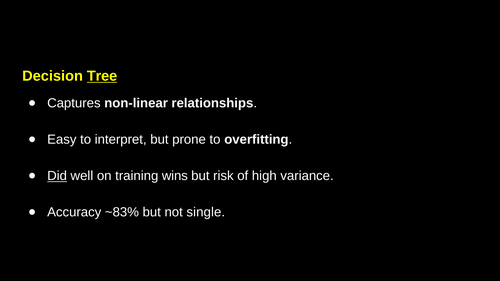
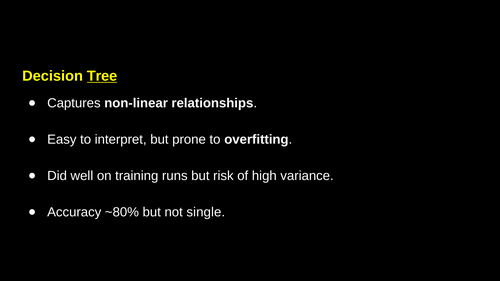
Did underline: present -> none (57, 176)
wins: wins -> runs (175, 176)
~83%: ~83% -> ~80% (122, 212)
